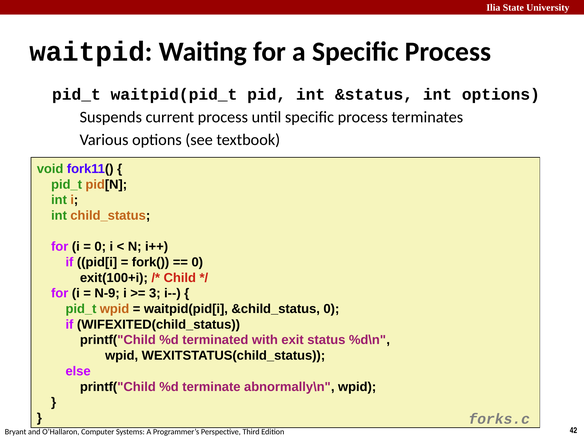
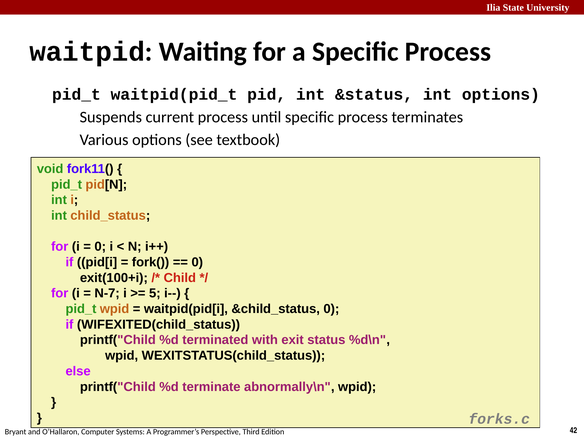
N-9: N-9 -> N-7 (107, 293)
3: 3 -> 5 (155, 293)
